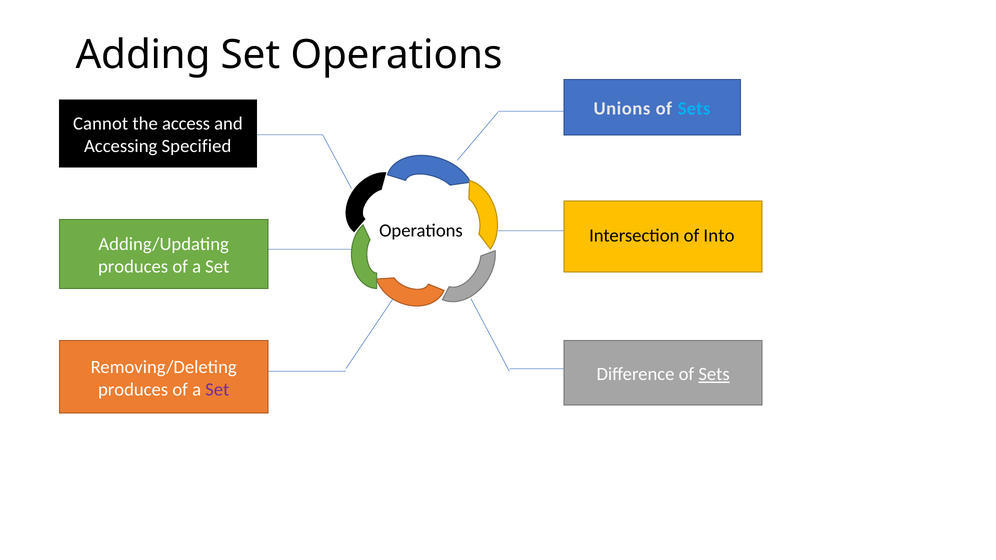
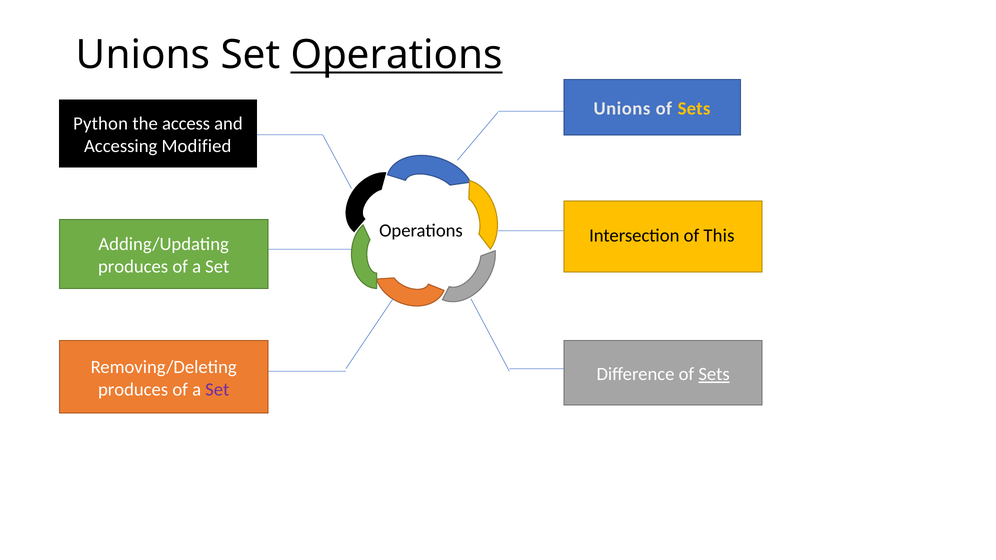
Adding: Adding -> Unions (143, 55)
Operations underline: none -> present (397, 55)
Sets colour: light blue -> yellow (694, 109)
Cannot: Cannot -> Python (101, 124)
Specified: Specified -> Modified (196, 146)
Into: Into -> This (719, 236)
